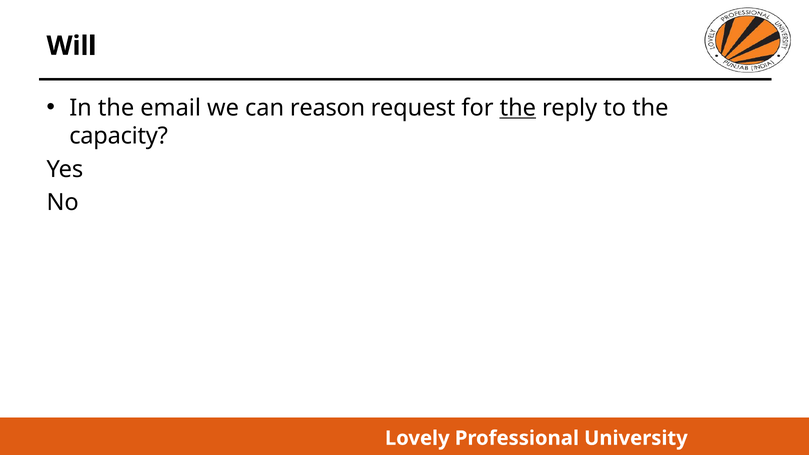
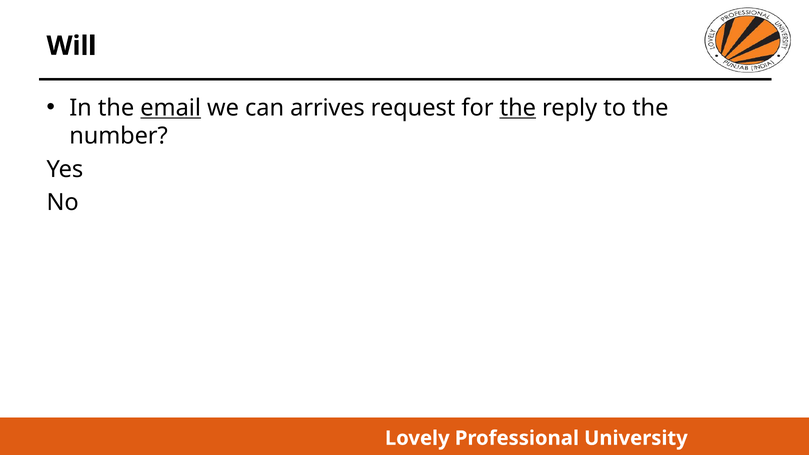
email underline: none -> present (171, 108)
reason: reason -> arrives (328, 108)
capacity: capacity -> number (119, 136)
